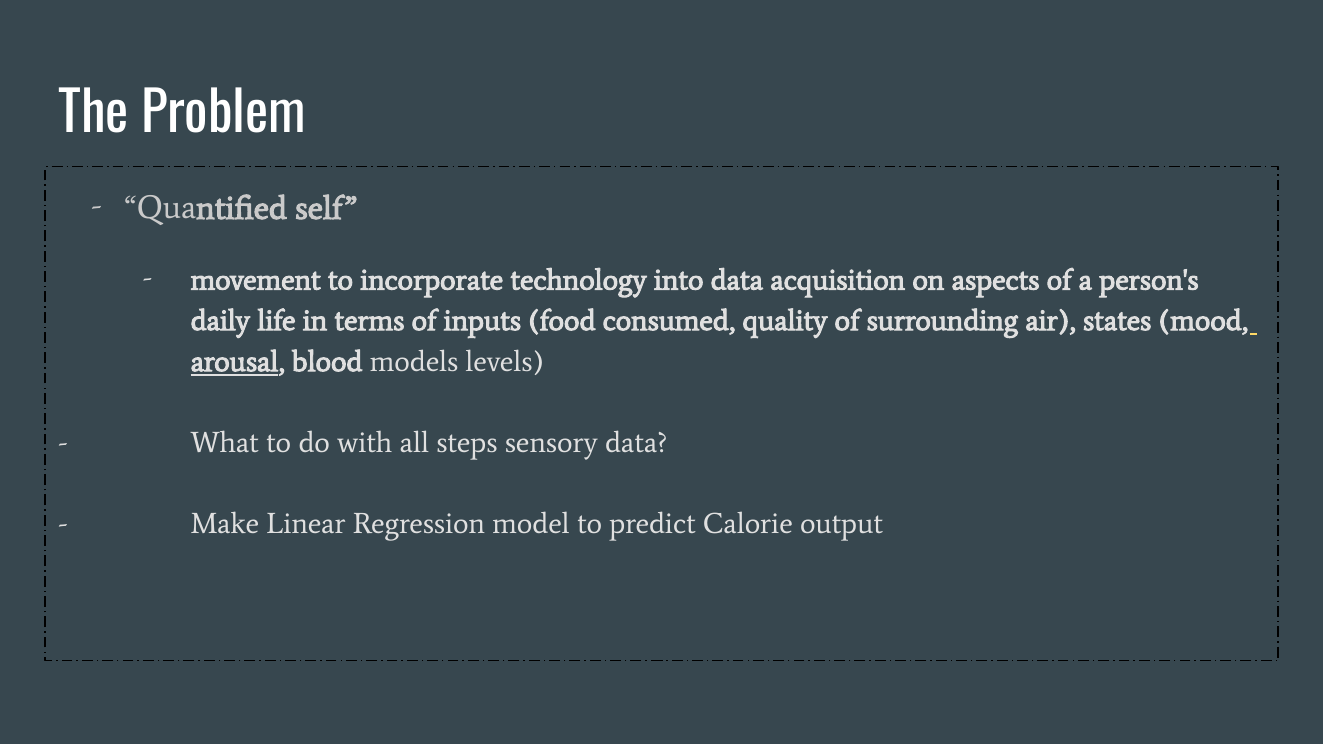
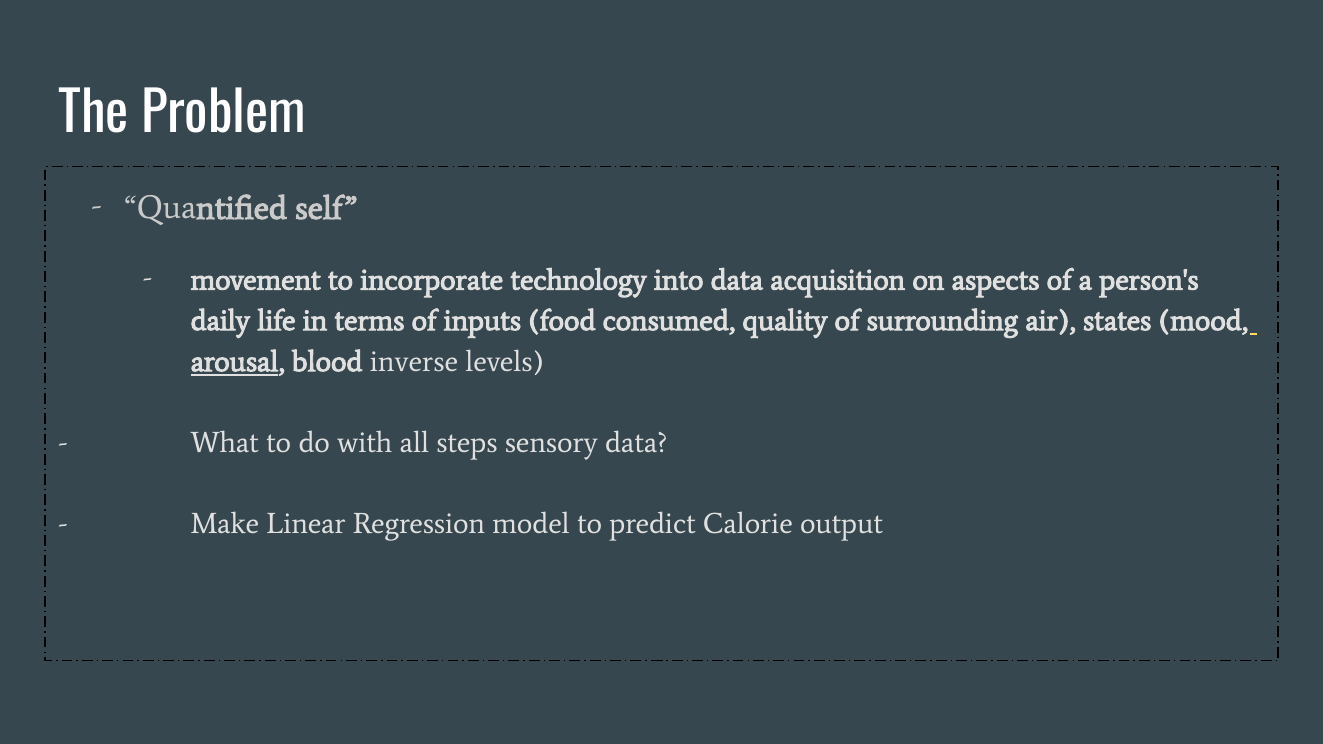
models: models -> inverse (414, 362)
